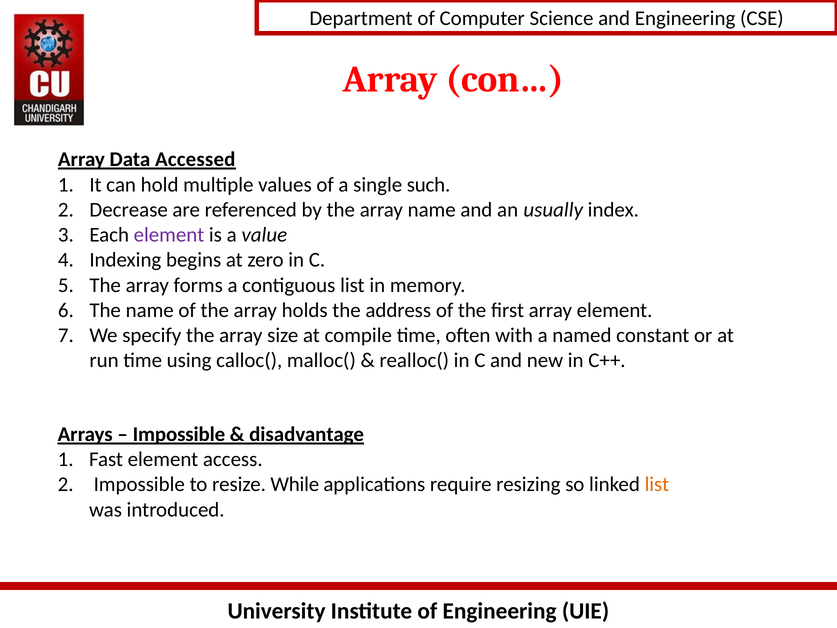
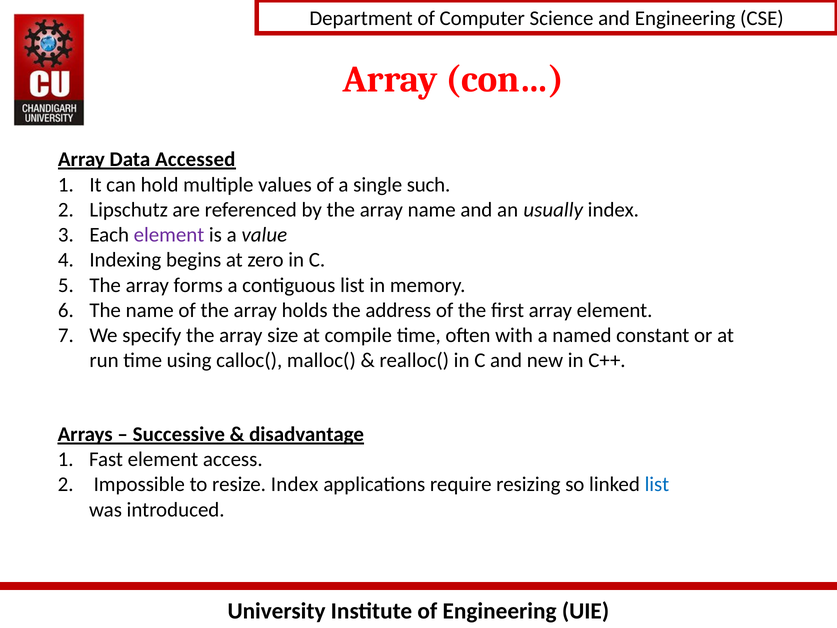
Decrease: Decrease -> Lipschutz (129, 210)
Impossible: Impossible -> Successive (179, 434)
resize While: While -> Index (295, 484)
list colour: orange -> blue (657, 484)
